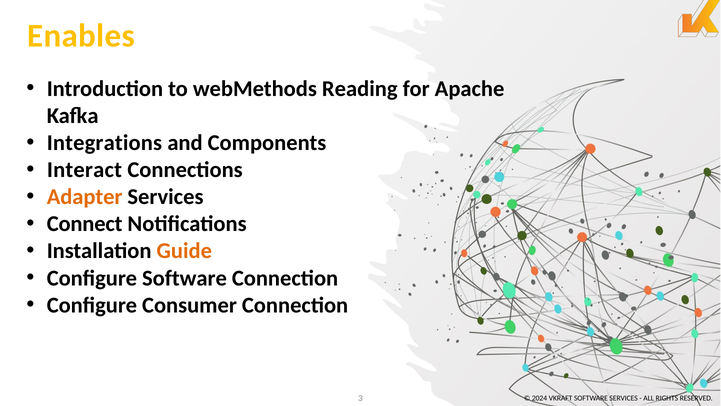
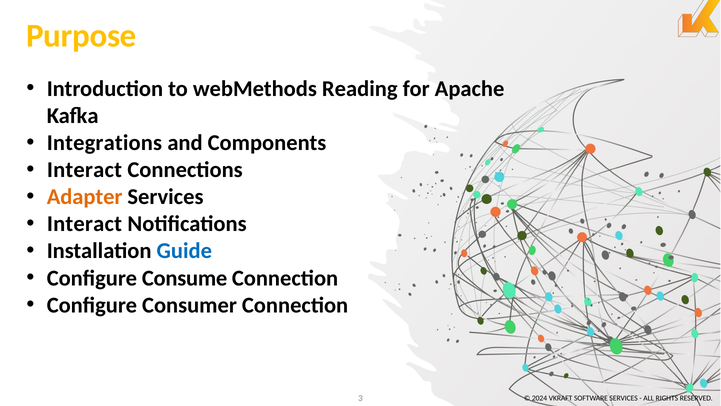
Enables: Enables -> Purpose (81, 36)
Connect: Connect -> Interact (84, 224)
Guide colour: orange -> blue (184, 251)
Configure Software: Software -> Consume (185, 278)
